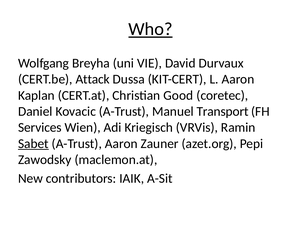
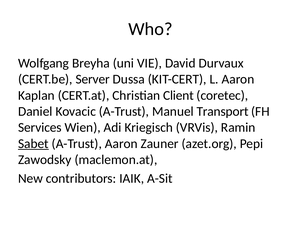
Who underline: present -> none (150, 29)
Attack: Attack -> Server (93, 79)
Good: Good -> Client (178, 95)
